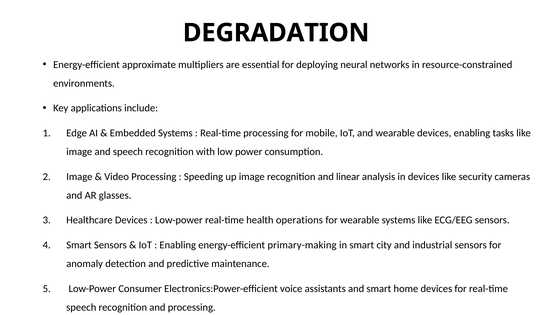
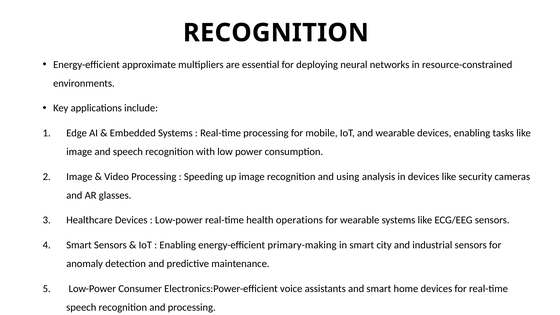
DEGRADATION: DEGRADATION -> RECOGNITION (276, 33)
linear: linear -> using (348, 177)
